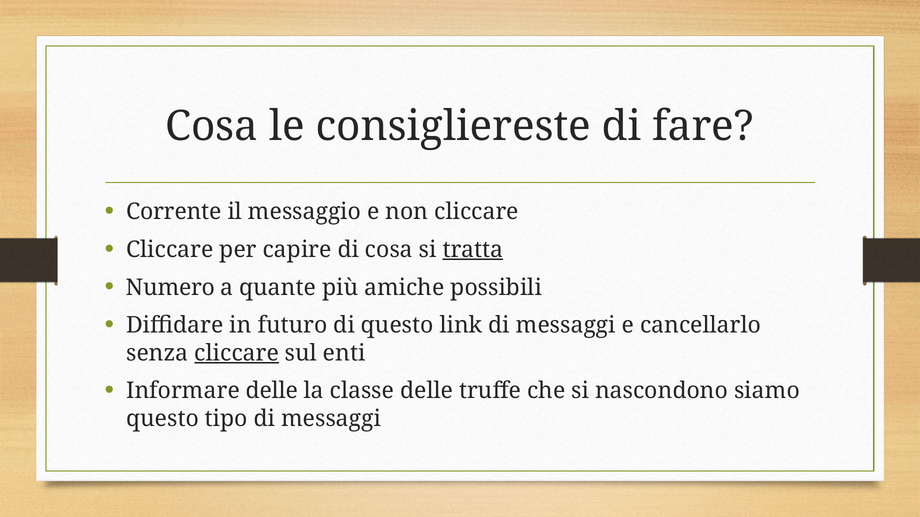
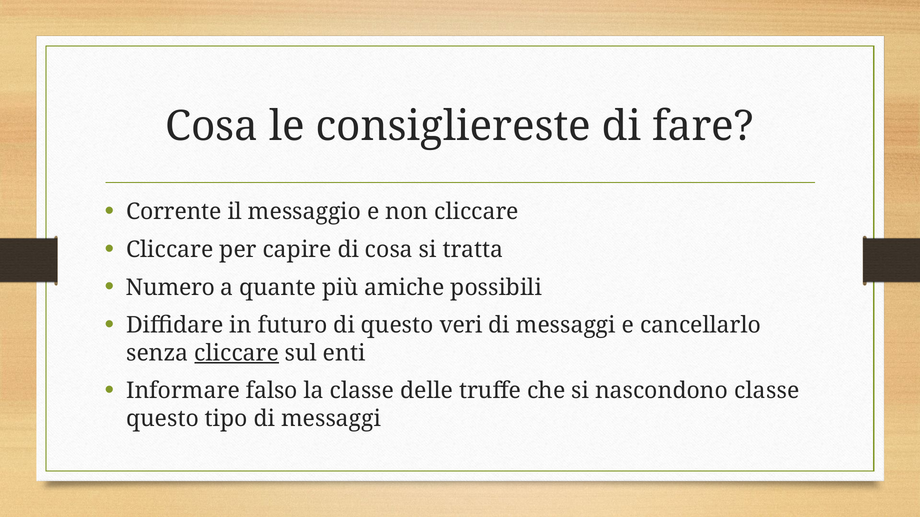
tratta underline: present -> none (473, 250)
link: link -> veri (461, 326)
Informare delle: delle -> falso (272, 391)
nascondono siamo: siamo -> classe (767, 391)
